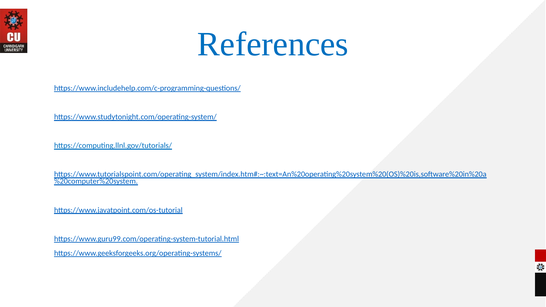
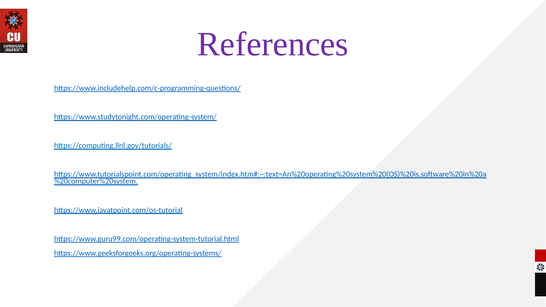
References colour: blue -> purple (273, 44)
